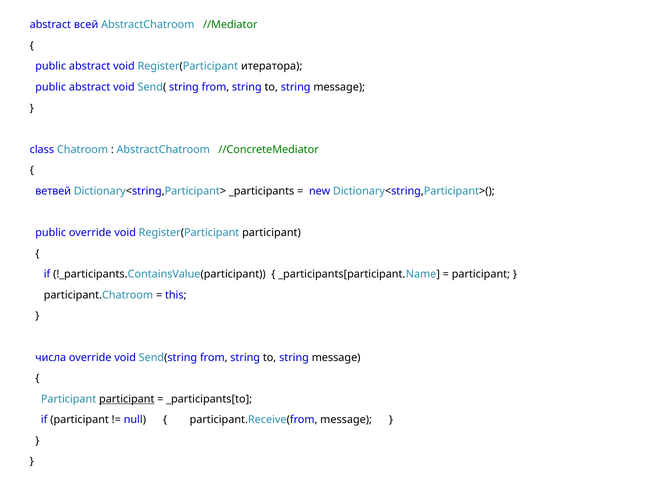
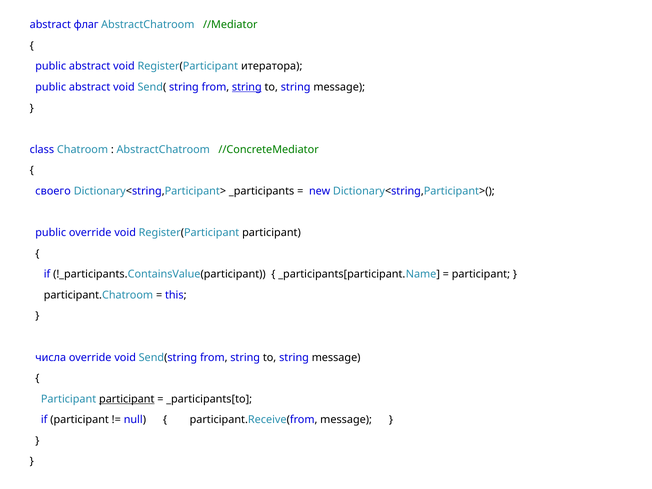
всей: всей -> флаг (86, 25)
string underline: none -> present (247, 87)
ветвей: ветвей -> своего (53, 191)
